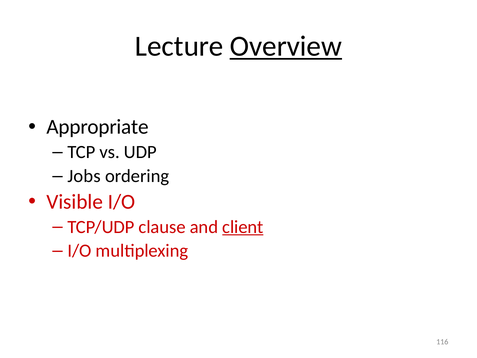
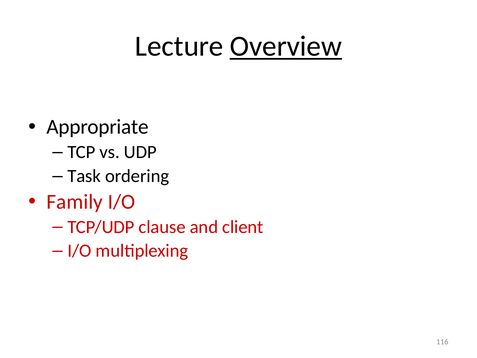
Jobs: Jobs -> Task (84, 176)
Visible: Visible -> Family (75, 202)
client underline: present -> none (243, 227)
